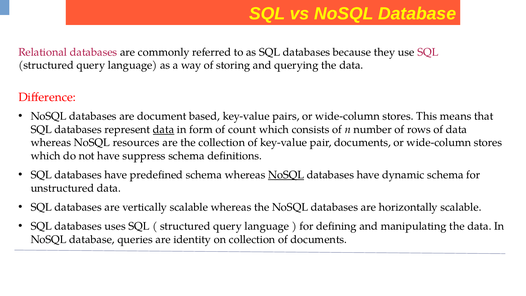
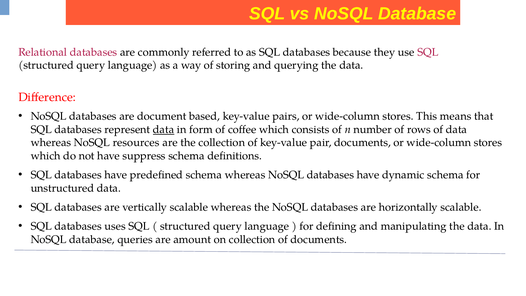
count: count -> coffee (242, 129)
NoSQL underline: present -> none (286, 175)
identity: identity -> amount (192, 239)
